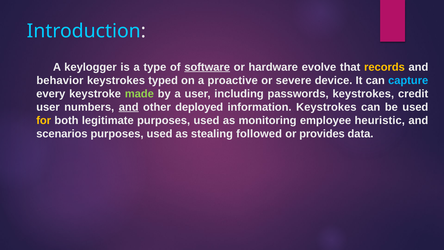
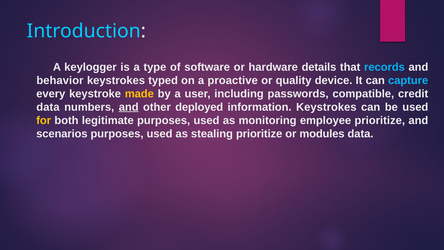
software underline: present -> none (207, 67)
evolve: evolve -> details (319, 67)
records colour: yellow -> light blue (384, 67)
severe: severe -> quality (294, 80)
made colour: light green -> yellow (139, 94)
passwords keystrokes: keystrokes -> compatible (363, 94)
user: user -> data (48, 107)
employee heuristic: heuristic -> prioritize (380, 120)
stealing followed: followed -> prioritize (259, 134)
provides: provides -> modules (322, 134)
